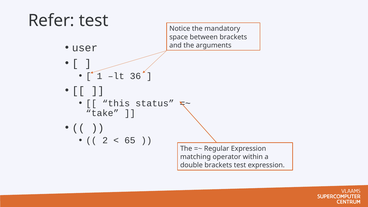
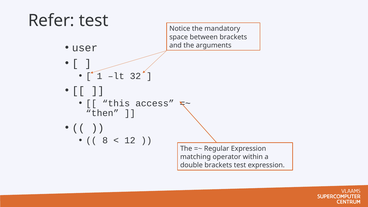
36: 36 -> 32 (135, 76)
status: status -> access (155, 103)
take: take -> then (102, 113)
2: 2 -> 8 (105, 140)
65: 65 -> 12 (130, 140)
